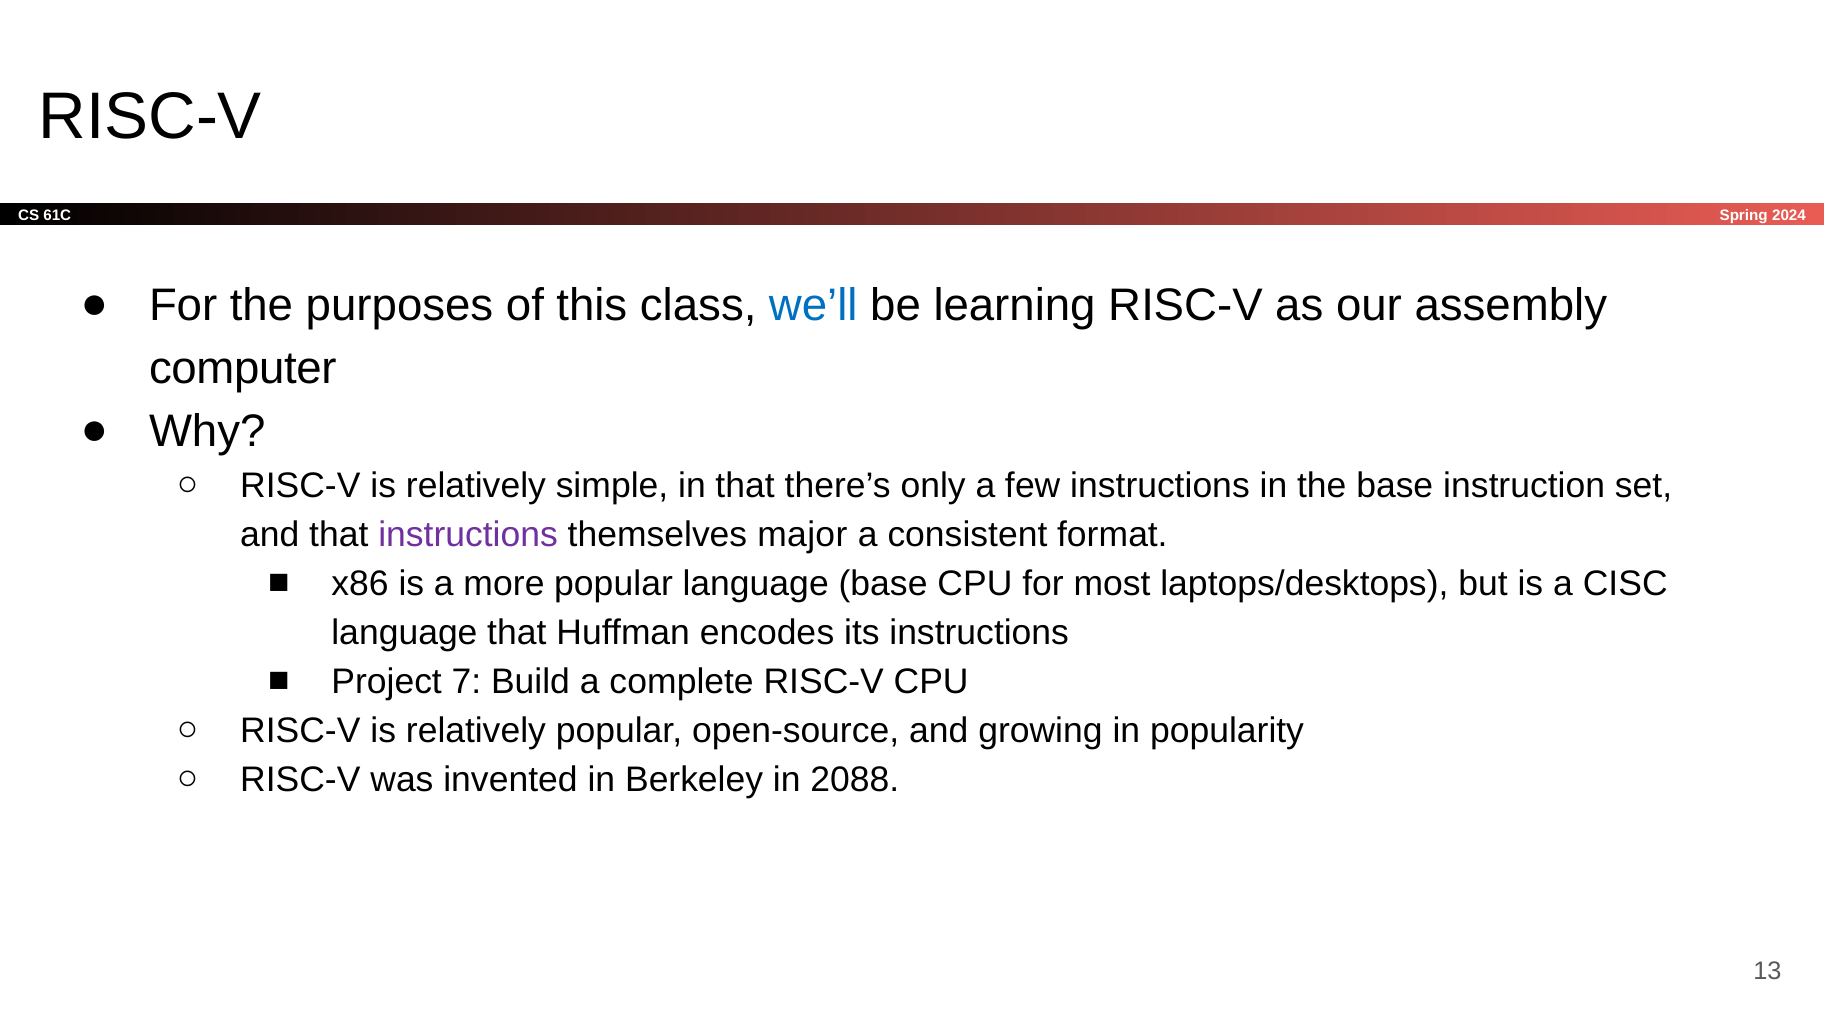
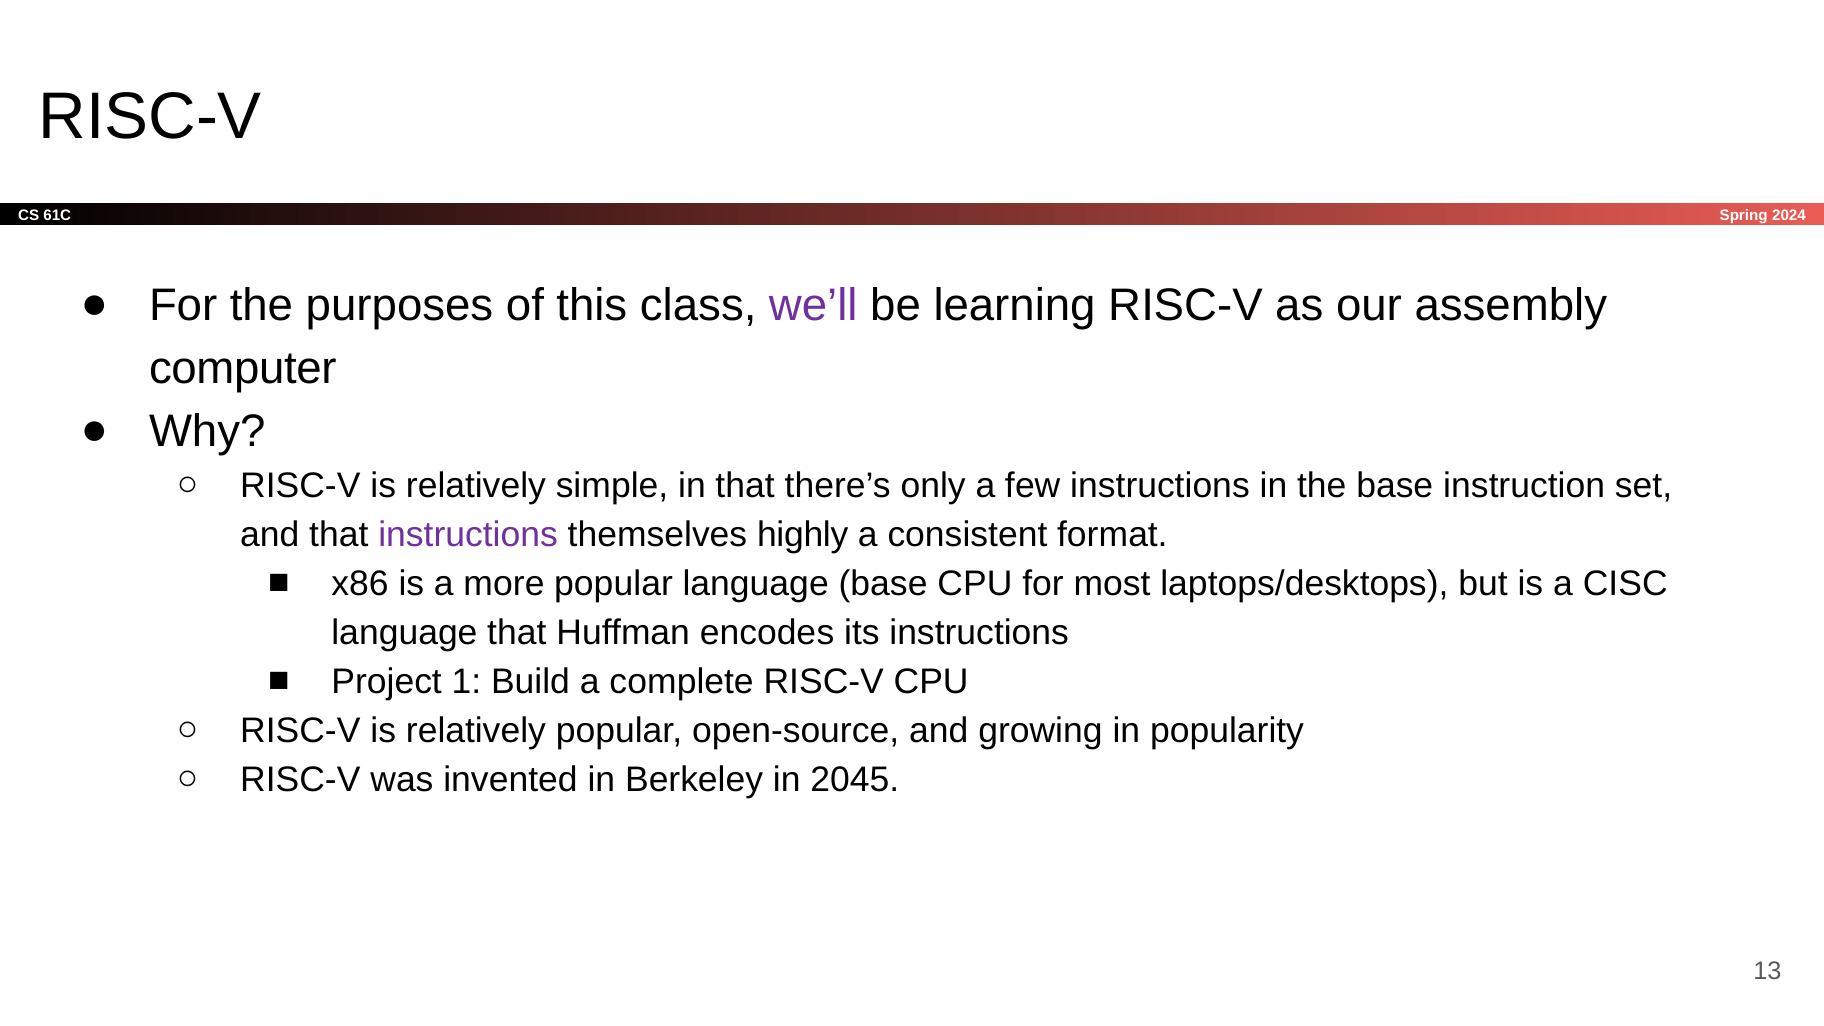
we’ll colour: blue -> purple (813, 306)
major: major -> highly (803, 535)
7: 7 -> 1 (466, 682)
2088: 2088 -> 2045 (855, 780)
